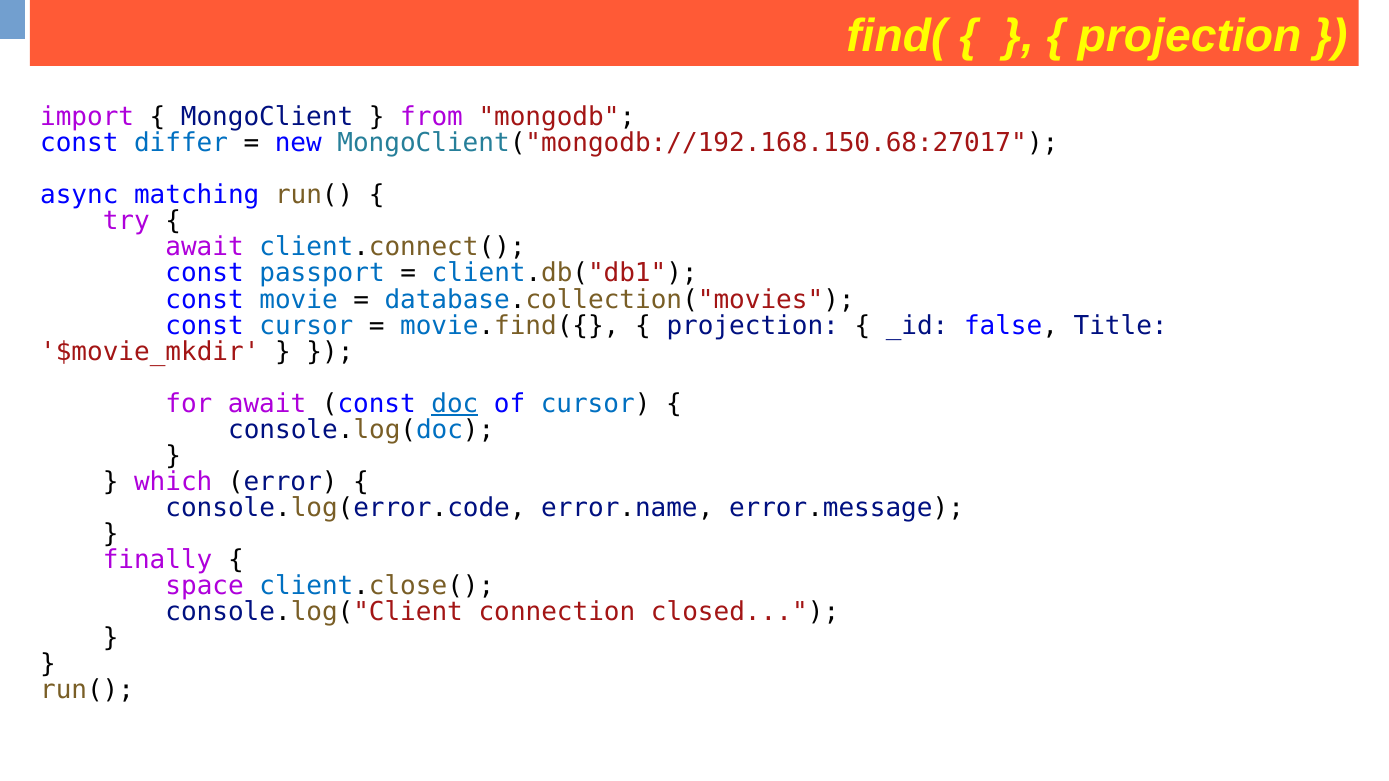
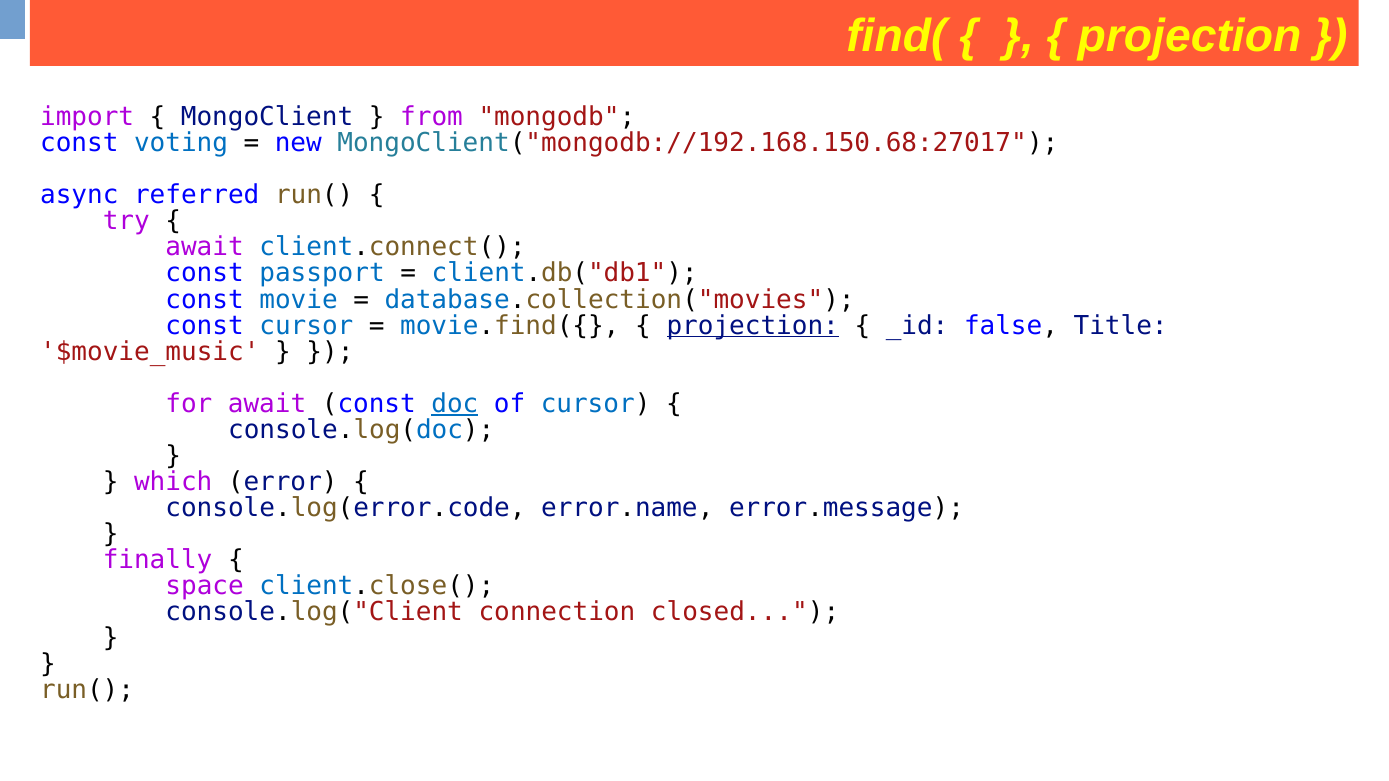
differ: differ -> voting (181, 143)
matching: matching -> referred (197, 195)
projection underline: none -> present (753, 326)
$movie_mkdir: $movie_mkdir -> $movie_music (150, 352)
